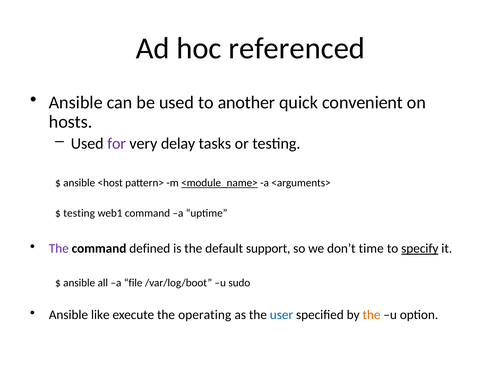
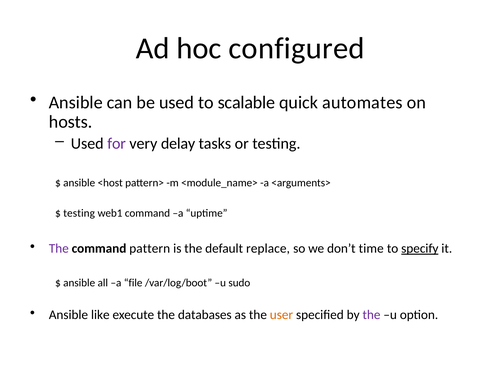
referenced: referenced -> configured (297, 48)
another: another -> scalable (246, 102)
convenient: convenient -> automates (362, 102)
<module_name> underline: present -> none (219, 183)
defined: defined -> pattern (150, 248)
support: support -> replace (268, 248)
operating: operating -> databases (205, 315)
user colour: blue -> orange (281, 315)
the colour: orange -> purple (371, 315)
